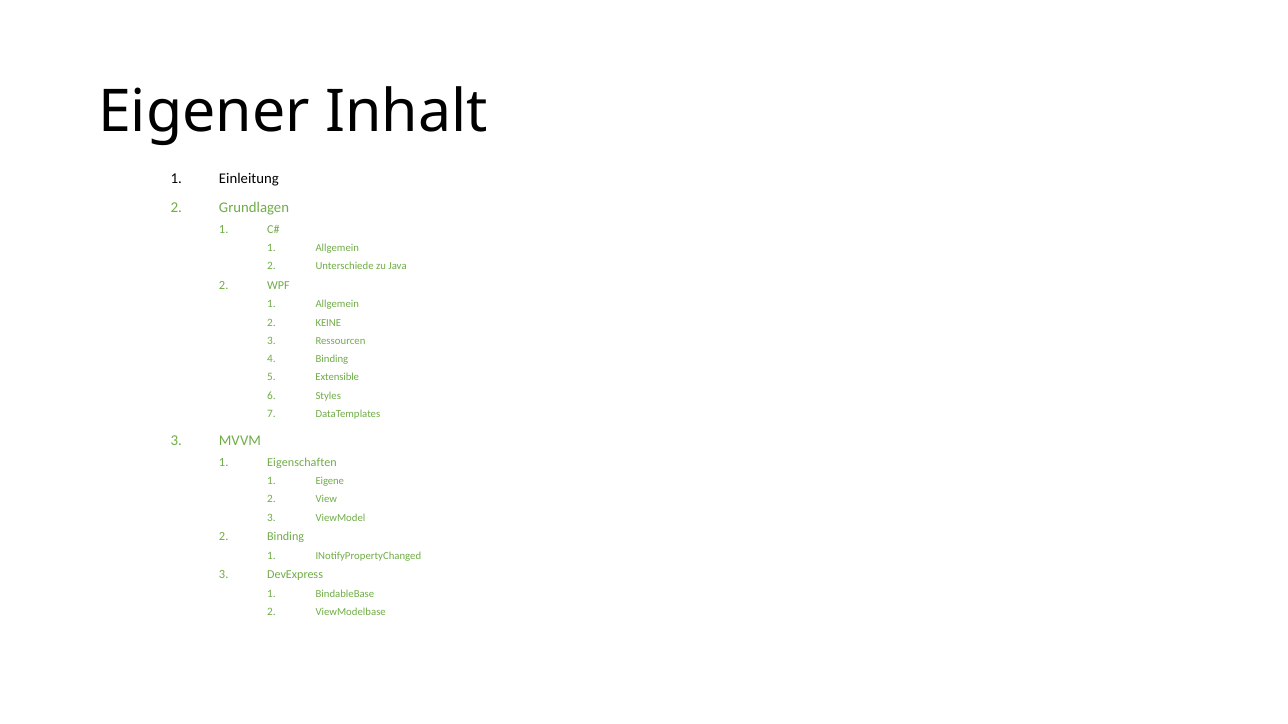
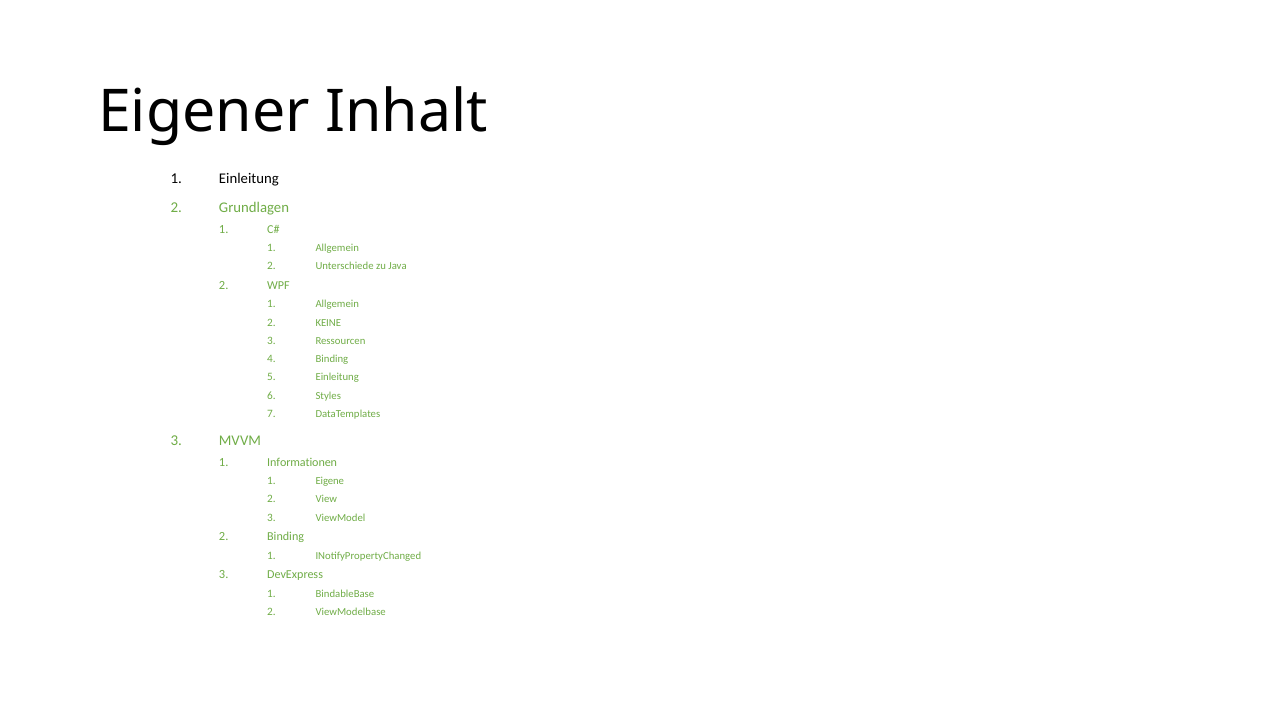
Extensible: Extensible -> Einleitung (337, 378)
Eigenschaften: Eigenschaften -> Informationen (302, 462)
